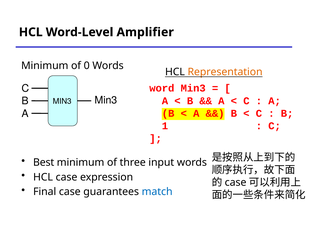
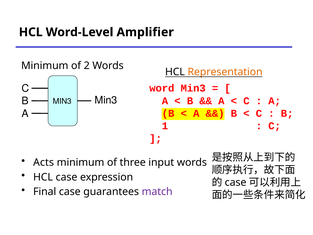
0: 0 -> 2 (87, 66)
Best: Best -> Acts (44, 162)
match colour: blue -> purple (157, 192)
